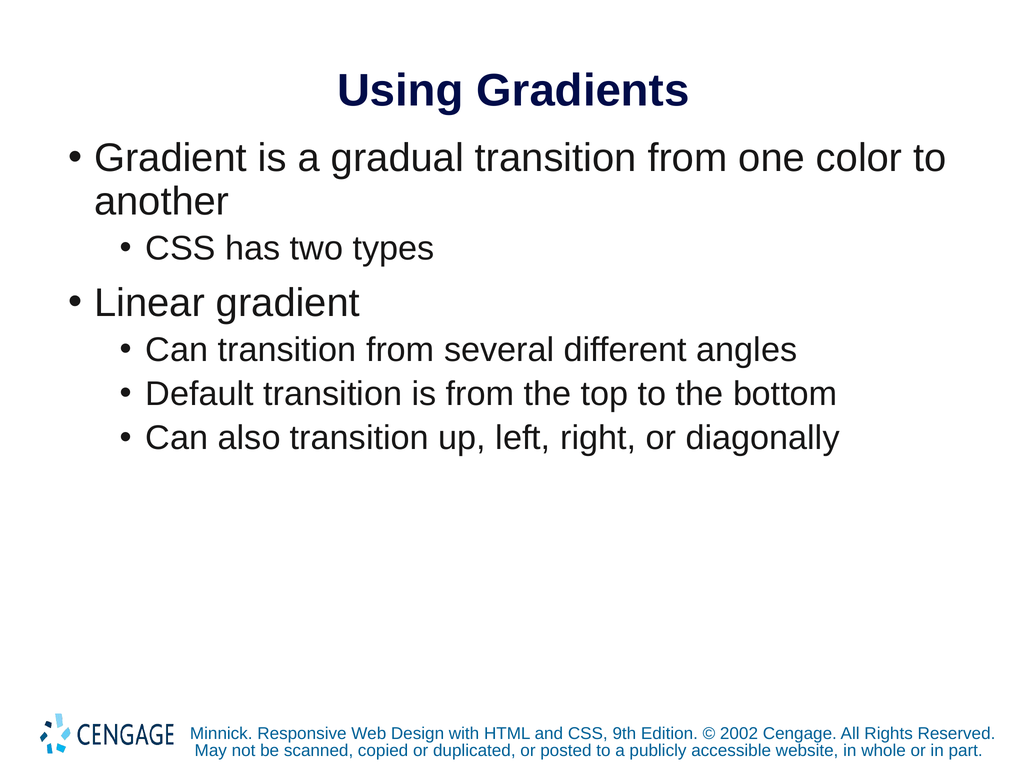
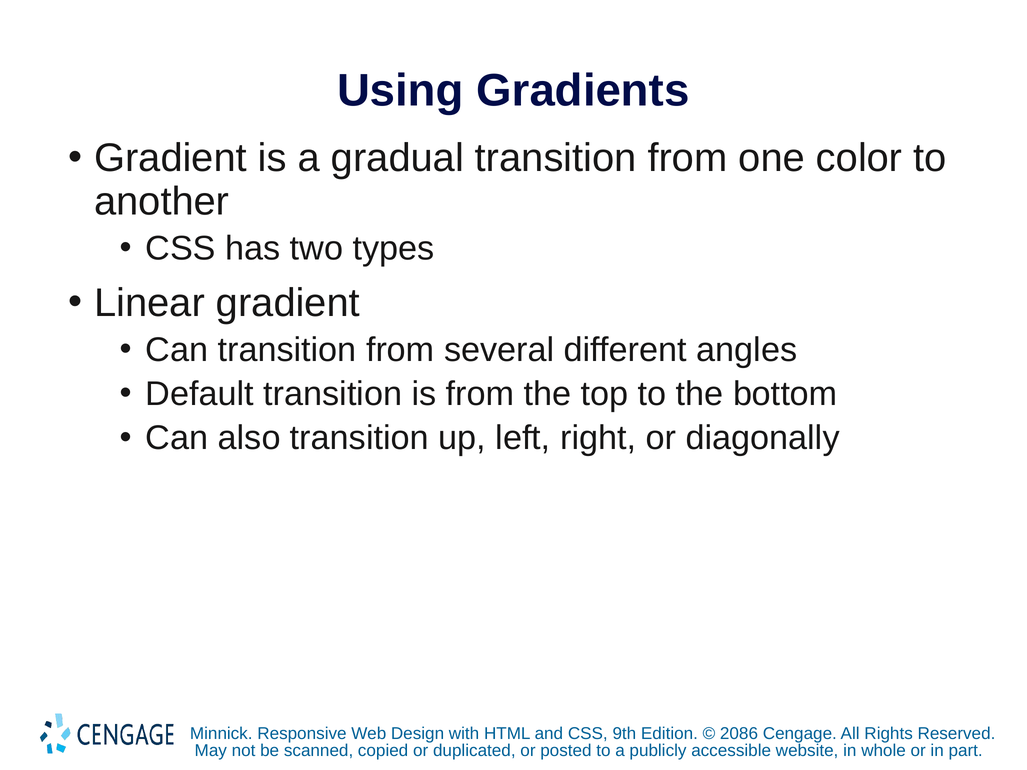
2002: 2002 -> 2086 (739, 734)
